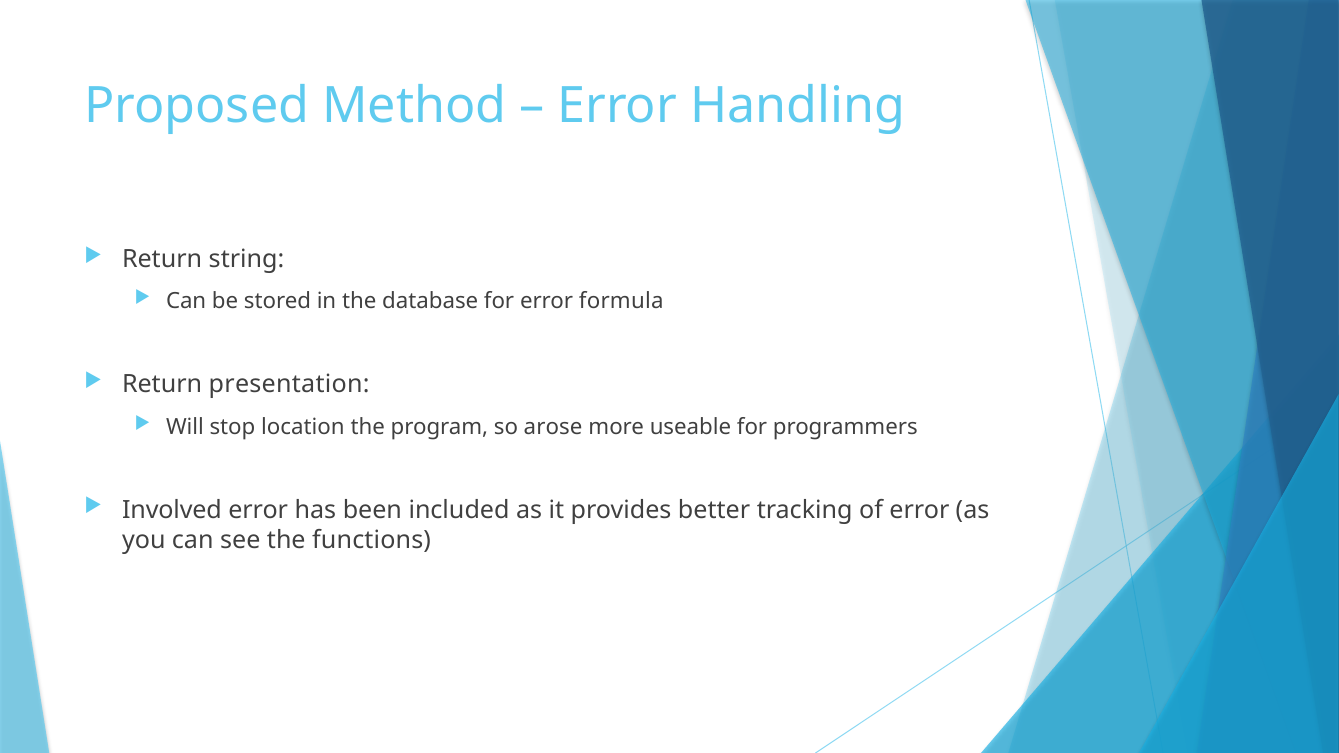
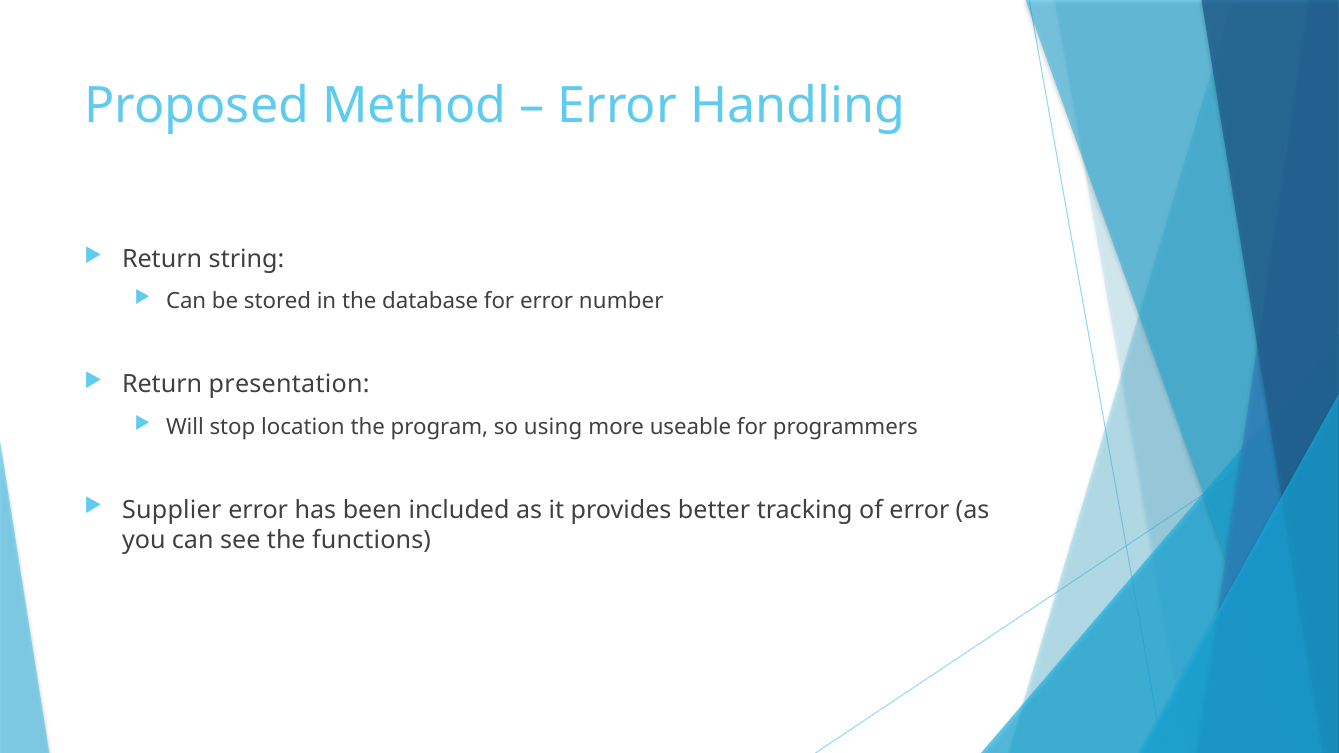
formula: formula -> number (621, 301)
arose: arose -> using (553, 427)
Involved: Involved -> Supplier (172, 510)
